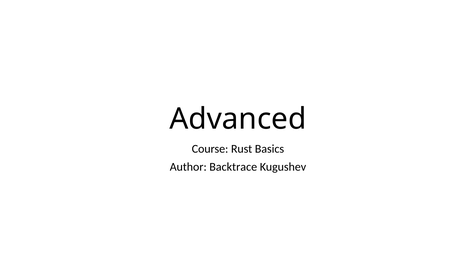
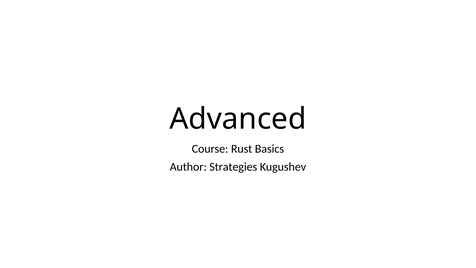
Backtrace: Backtrace -> Strategies (233, 167)
